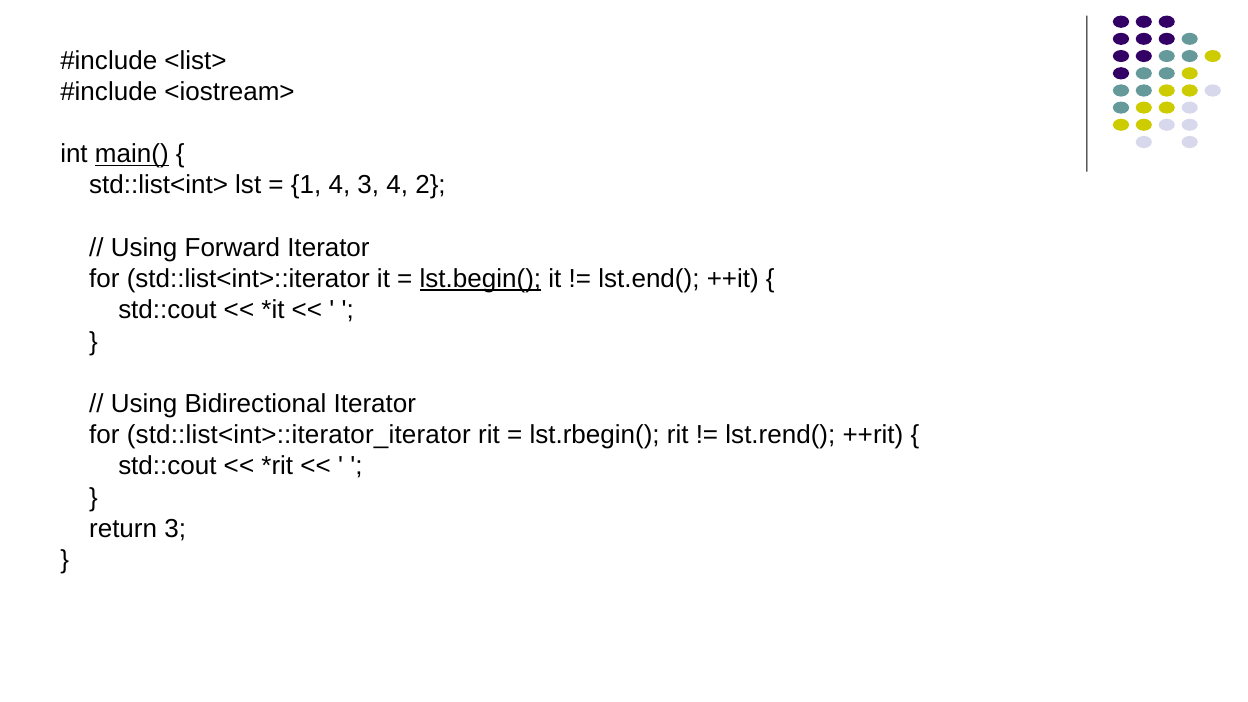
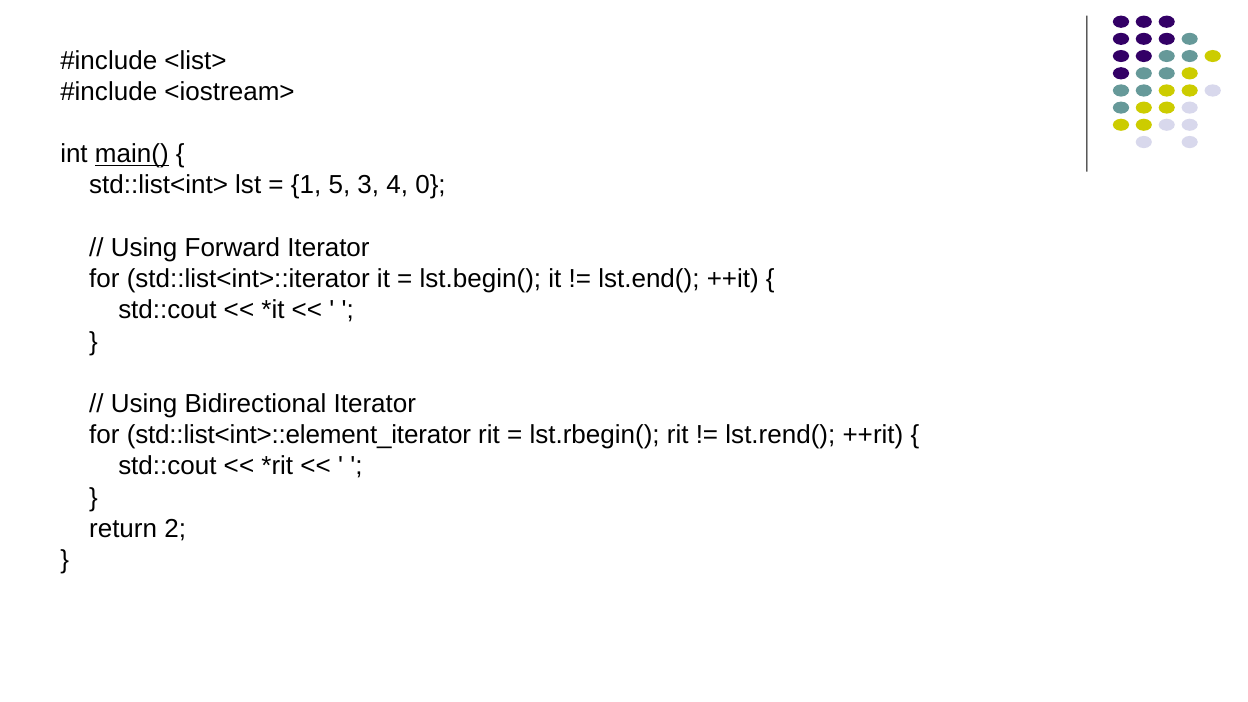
1 4: 4 -> 5 (339, 185)
2: 2 -> 0 (430, 185)
lst.begin( underline: present -> none (480, 279)
std::list<int>::iterator_iterator: std::list<int>::iterator_iterator -> std::list<int>::element_iterator (299, 435)
return 3: 3 -> 2 (175, 529)
